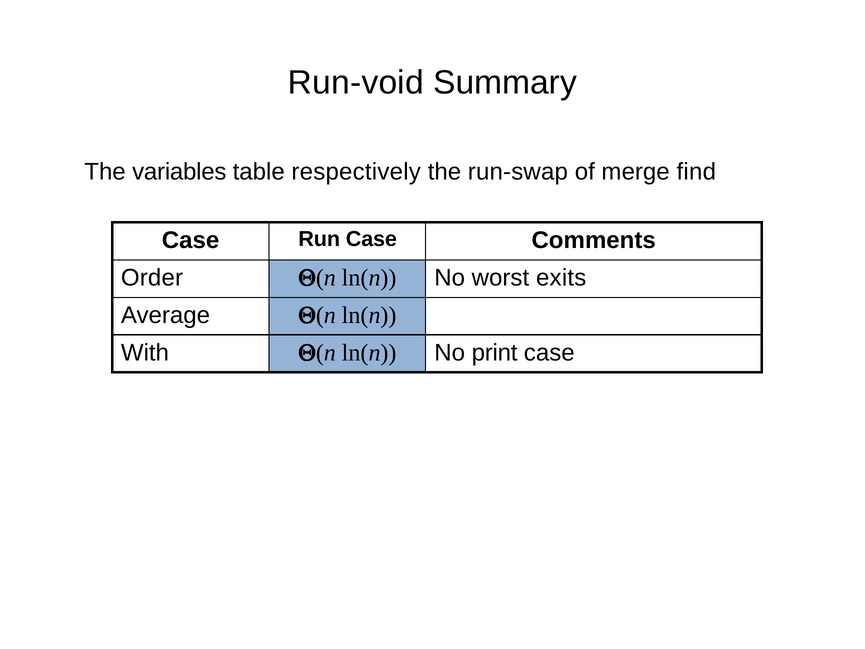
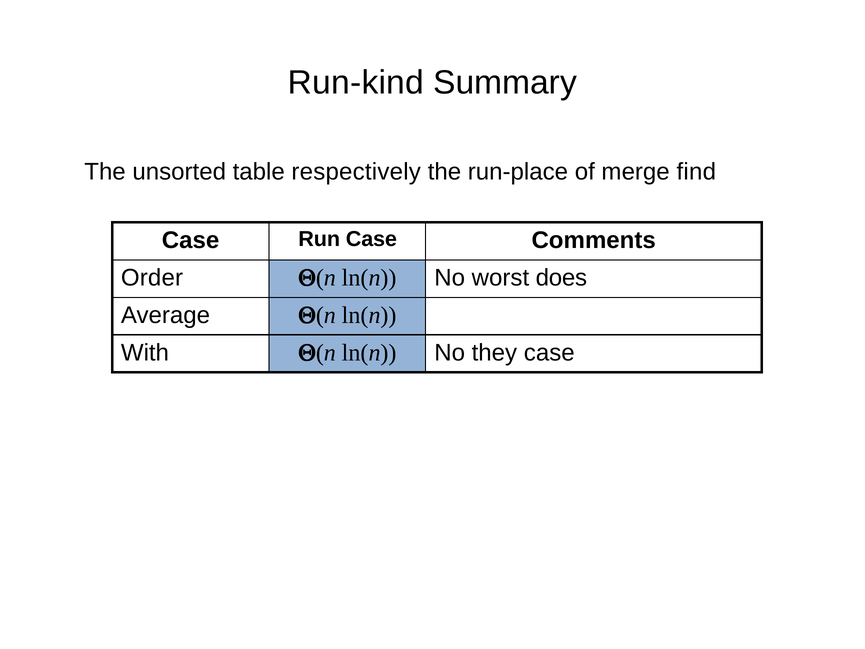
Run-void: Run-void -> Run-kind (356, 82)
variables: variables -> unsorted (179, 172)
run-swap: run-swap -> run-place (518, 172)
exits: exits -> does (561, 278)
print: print -> they (494, 353)
